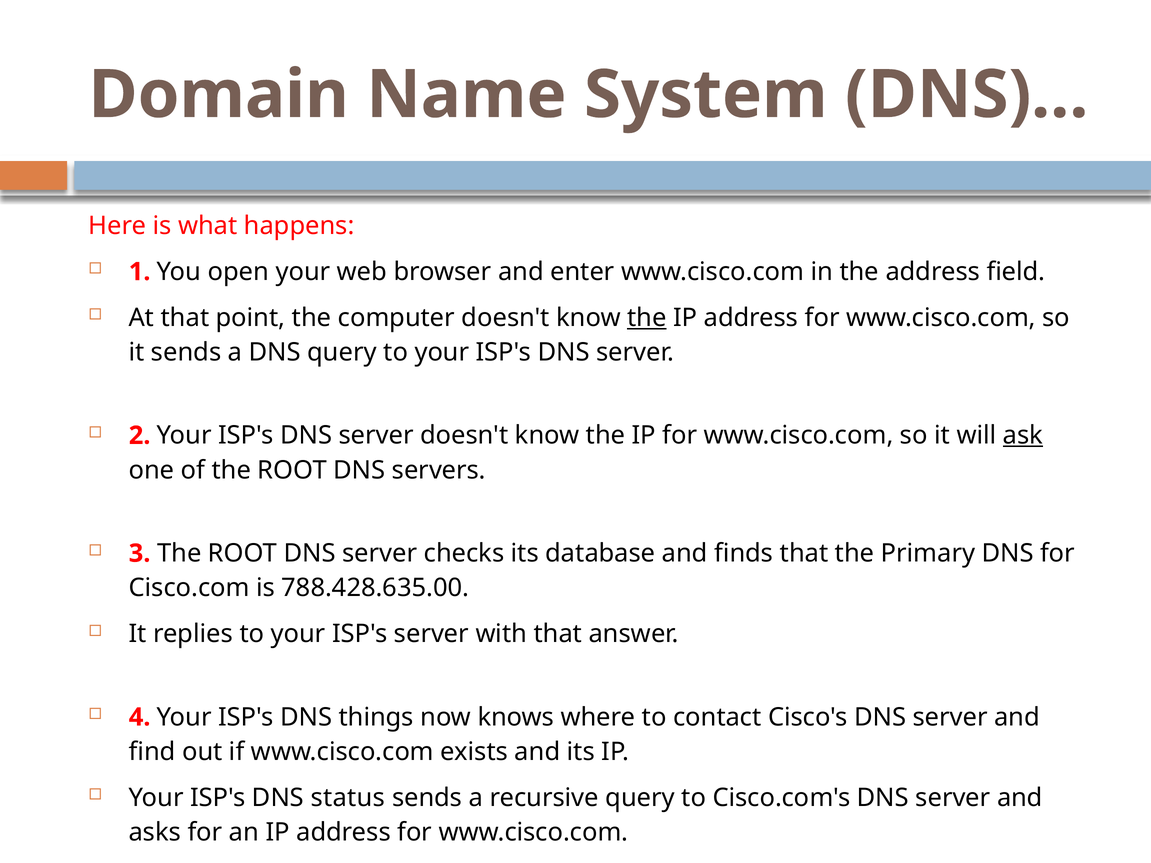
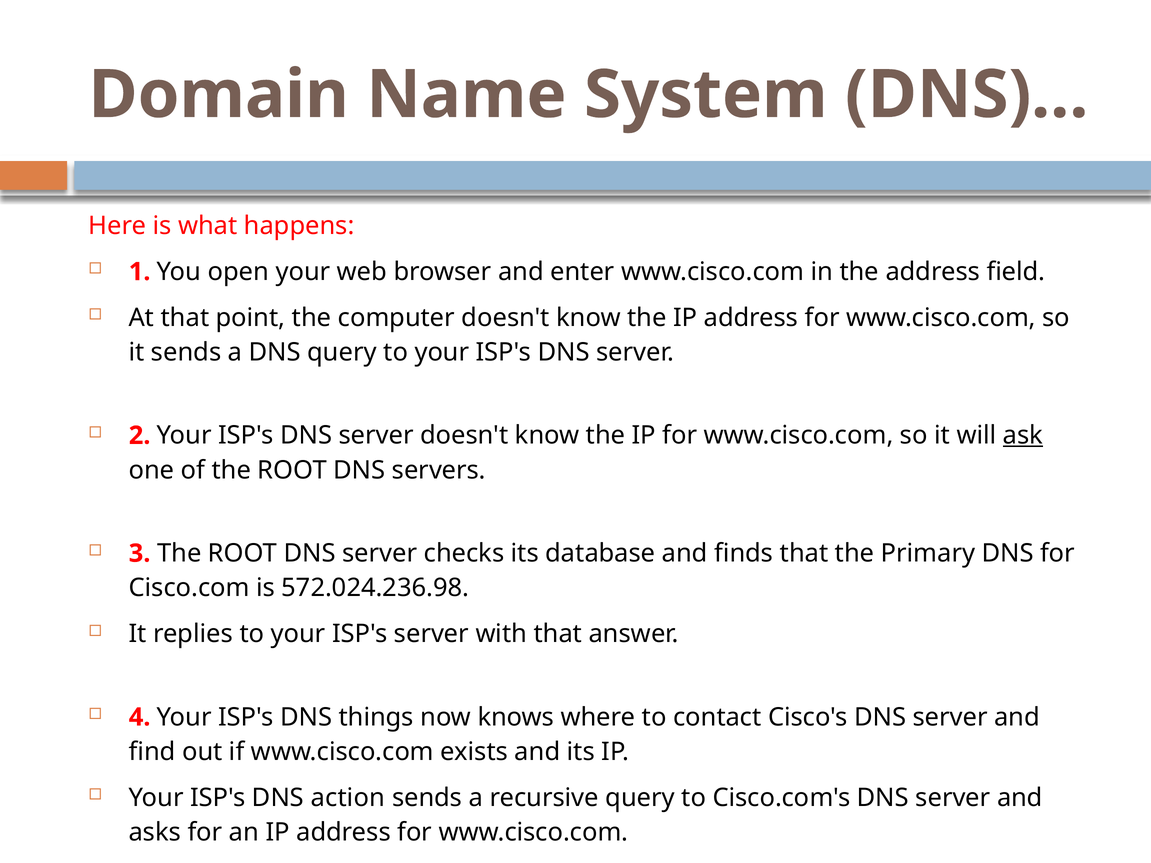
the underline: present -> none (647, 318)
788.428.635.00: 788.428.635.00 -> 572.024.236.98 (375, 588)
status: status -> action (348, 798)
